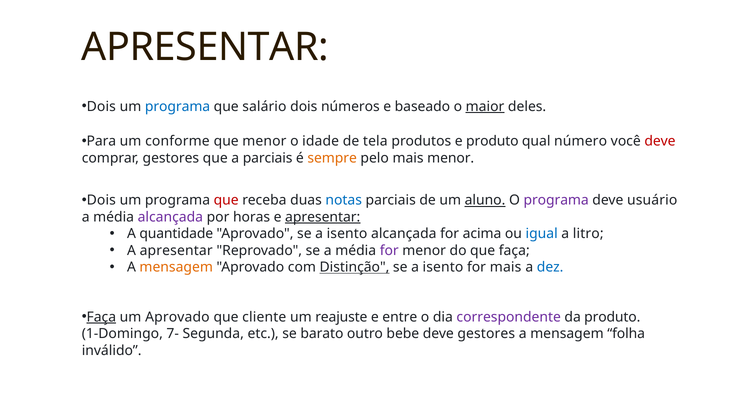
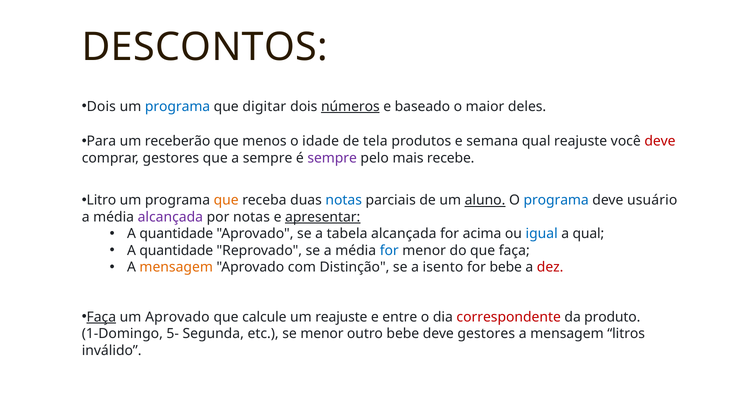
APRESENTAR: APRESENTAR -> DESCONTOS (205, 47)
salário: salário -> digitar (264, 107)
números underline: none -> present (350, 107)
maior underline: present -> none (485, 107)
conforme: conforme -> receberão (178, 141)
que menor: menor -> menos (264, 141)
e produto: produto -> semana (492, 141)
qual número: número -> reajuste (581, 141)
a parciais: parciais -> sempre (268, 158)
sempre colour: orange -> purple (332, 158)
mais menor: menor -> recebe (451, 158)
Dois: Dois -> Litro (101, 200)
que colour: red -> orange (226, 200)
programa colour: purple -> blue (556, 200)
por horas: horas -> notas (251, 217)
Aprovado se a isento: isento -> tabela (347, 234)
a litro: litro -> qual (588, 234)
apresentar: apresentar -> quantidade (176, 251)
for colour: purple -> blue (389, 251)
Distinção underline: present -> none (354, 267)
for mais: mais -> bebe (506, 267)
dez colour: blue -> red (550, 267)
cliente: cliente -> calcule (264, 317)
correspondente colour: purple -> red (509, 317)
7-: 7- -> 5- (173, 334)
se barato: barato -> menor (322, 334)
folha: folha -> litros (626, 334)
